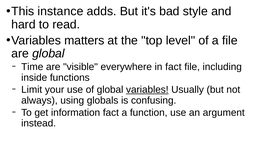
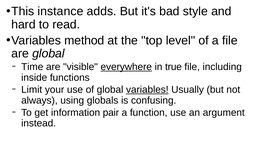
matters: matters -> method (84, 40)
everywhere underline: none -> present (126, 67)
in fact: fact -> true (173, 67)
information fact: fact -> pair (111, 113)
